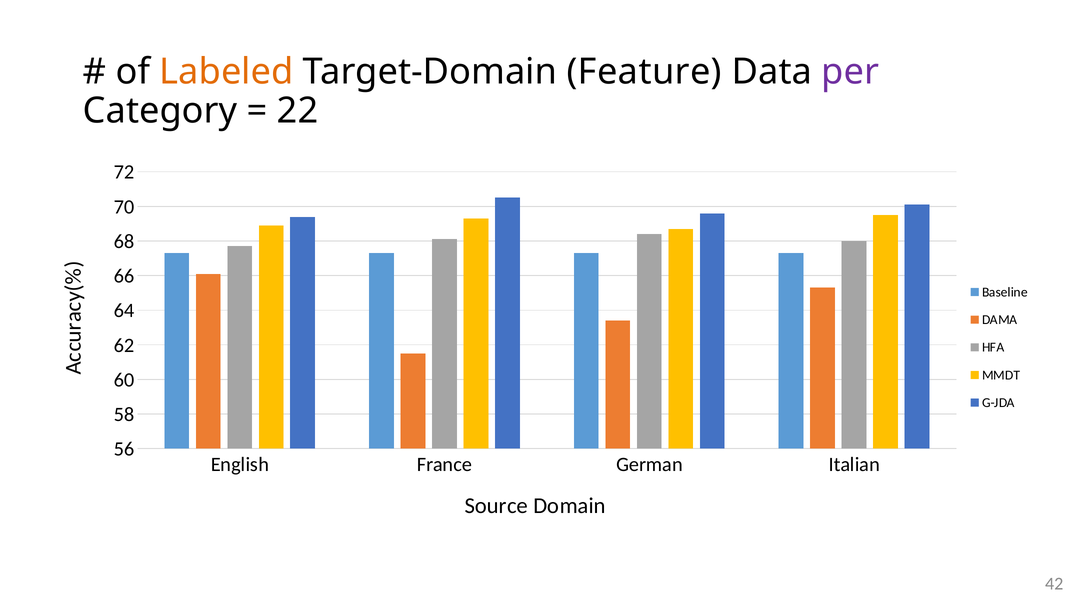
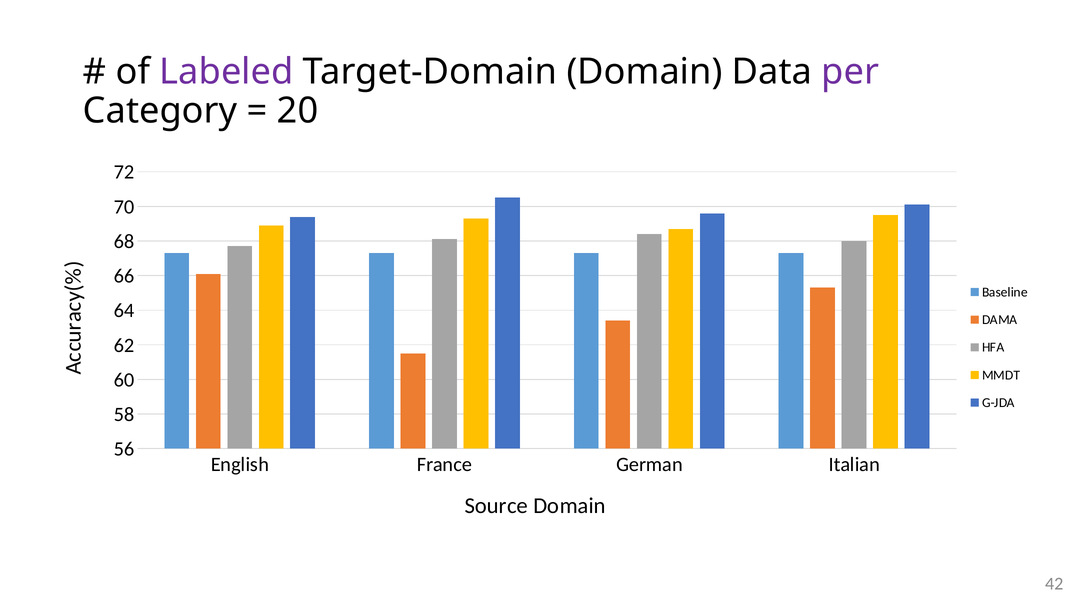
Labeled colour: orange -> purple (227, 72)
Target-Domain Feature: Feature -> Domain (644, 72)
22: 22 -> 20 (298, 111)
